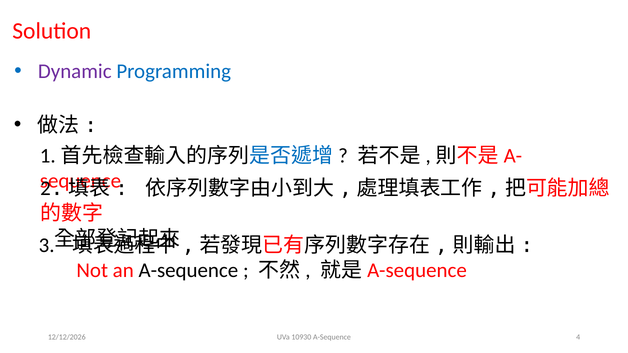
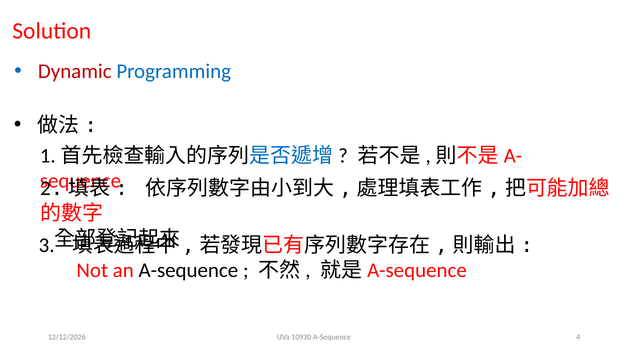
Dynamic colour: purple -> red (75, 71)
